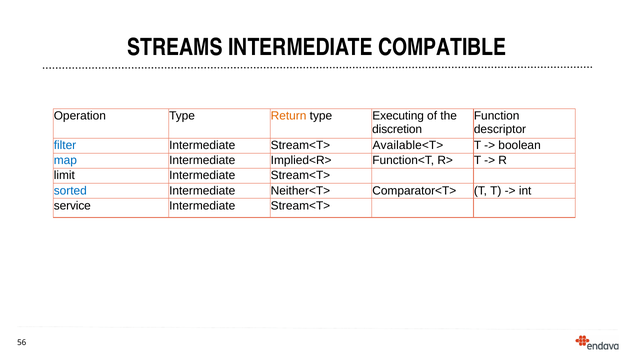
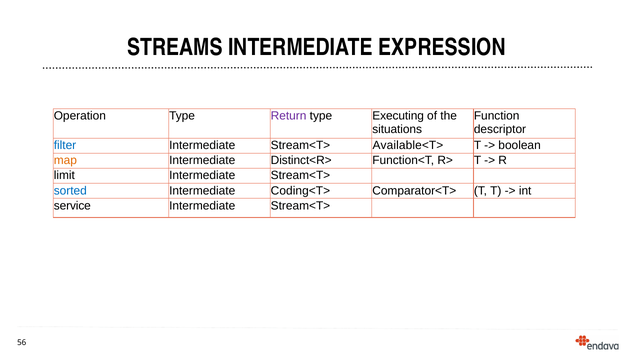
COMPATIBLE: COMPATIBLE -> EXPRESSION (442, 47)
Return colour: orange -> purple (289, 116)
discretion: discretion -> situations (397, 129)
map colour: blue -> orange (65, 161)
Implied<R>: Implied<R> -> Distinct<R> (301, 161)
Neither<T>: Neither<T> -> Coding<T> (300, 191)
